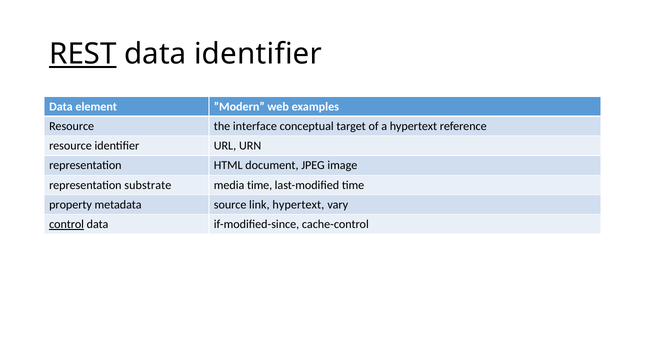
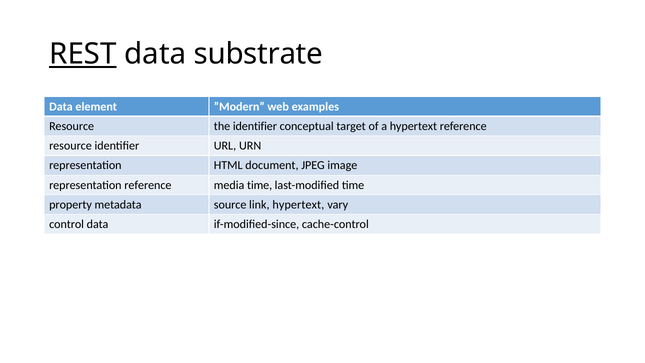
data identifier: identifier -> substrate (258, 54)
the interface: interface -> identifier (255, 126)
representation substrate: substrate -> reference (148, 185)
control underline: present -> none (67, 224)
